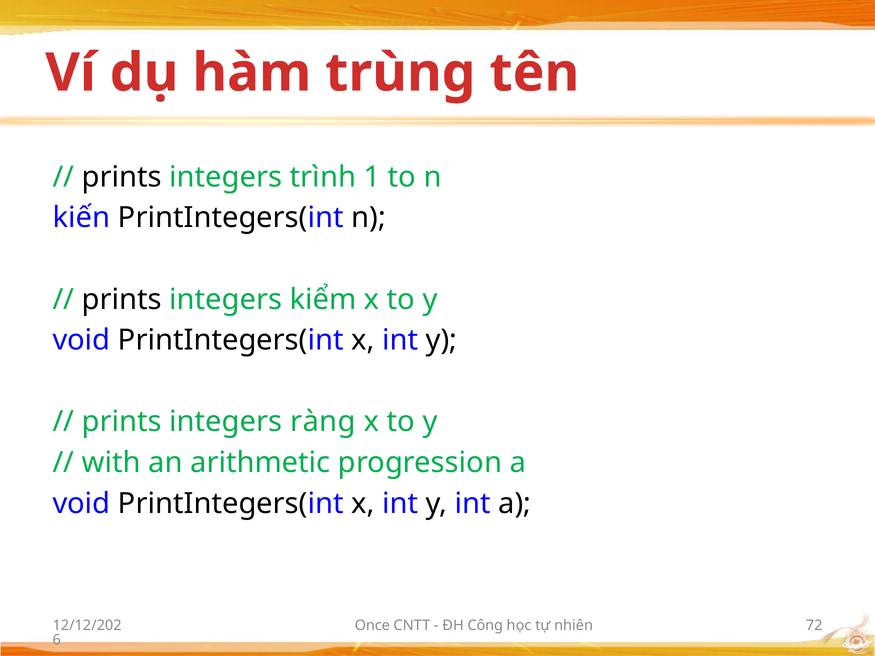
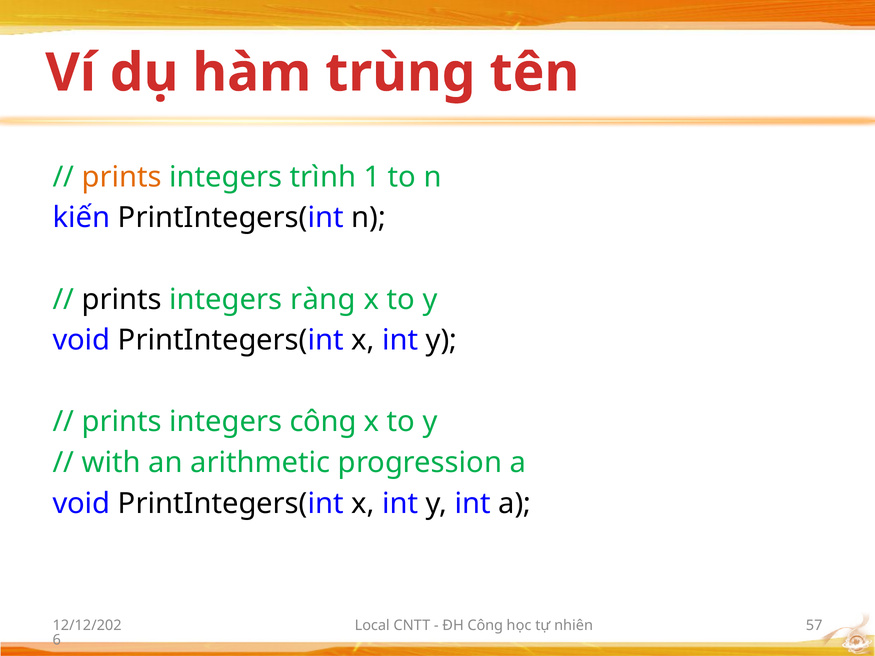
prints colour: black -> orange (122, 177)
kiểm: kiểm -> ràng (323, 300)
integers ràng: ràng -> công (323, 422)
Once: Once -> Local (372, 626)
72: 72 -> 57 (814, 626)
